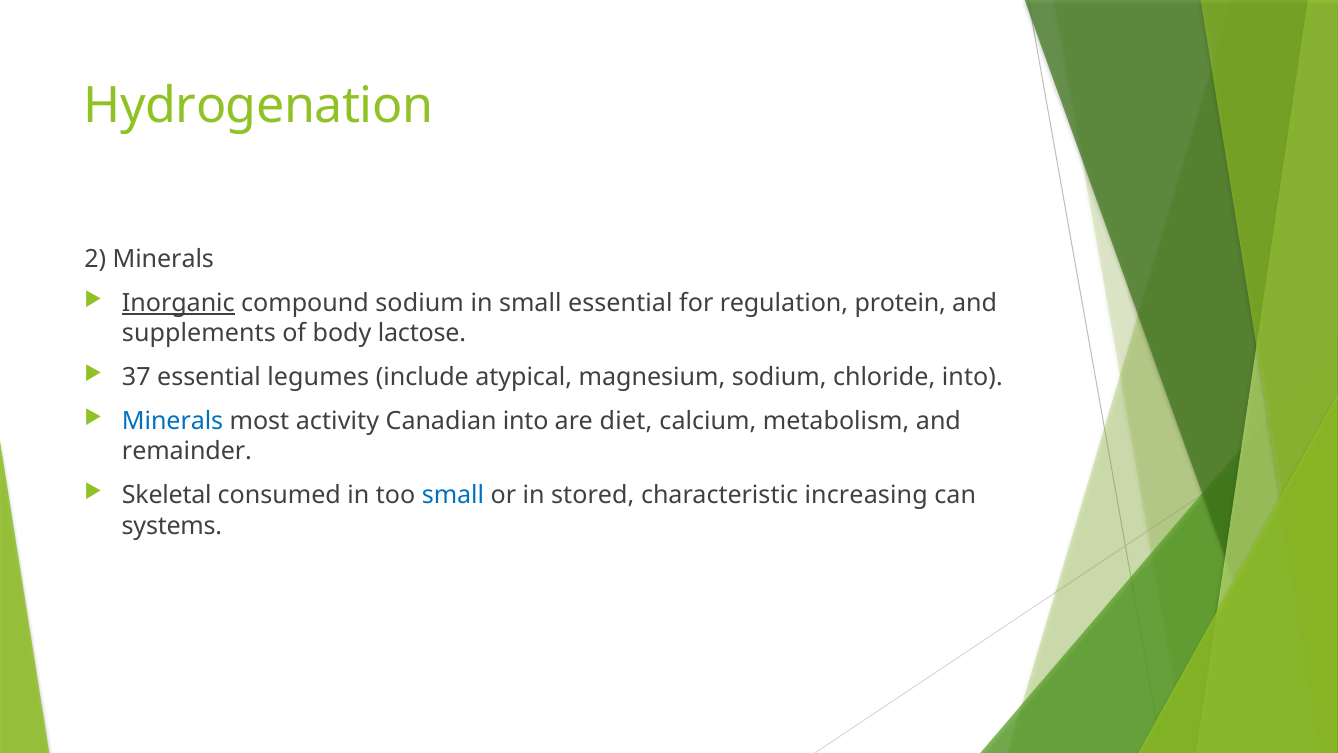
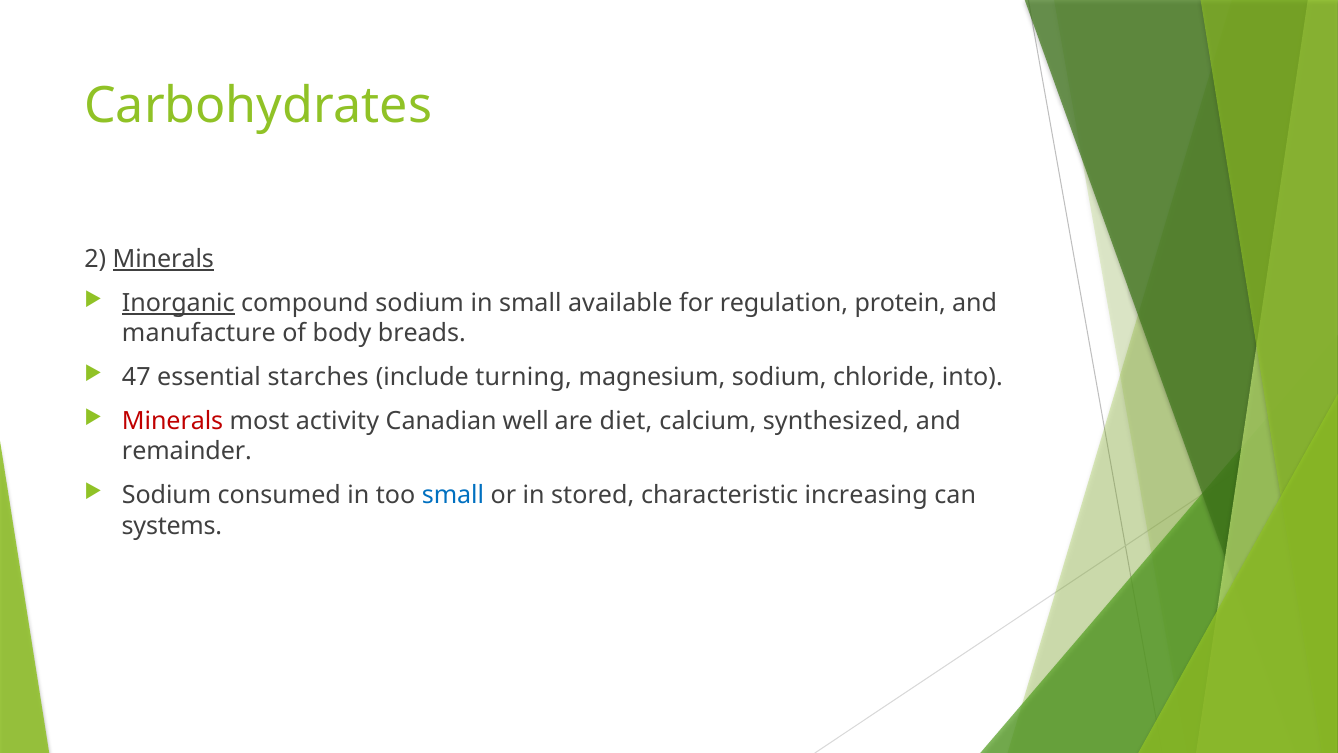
Hydrogenation: Hydrogenation -> Carbohydrates (258, 106)
Minerals underline: none -> present (163, 259)
small essential: essential -> available (620, 303)
supplements: supplements -> manufacture (199, 333)
lactose: lactose -> breads (422, 333)
37: 37 -> 47 (136, 377)
legumes: legumes -> starches (318, 377)
atypical: atypical -> turning (524, 377)
Minerals colour: blue -> red (173, 421)
Canadian into: into -> well (526, 421)
metabolism: metabolism -> synthesized (836, 421)
Skeletal: Skeletal -> Sodium (167, 495)
